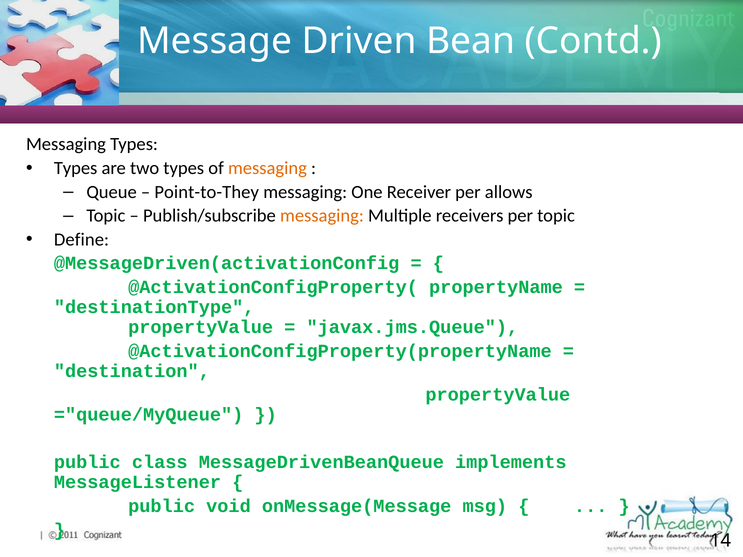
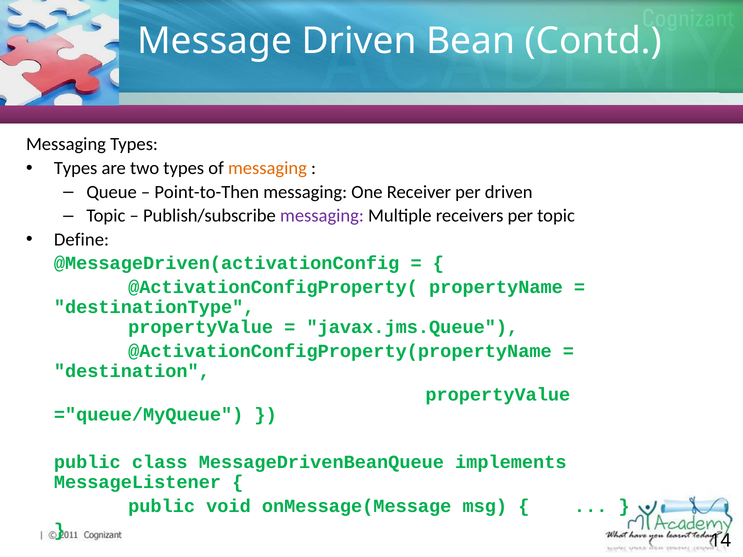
Point-to-They: Point-to-They -> Point-to-Then (207, 192)
per allows: allows -> driven (509, 192)
messaging colour: orange -> purple (322, 216)
